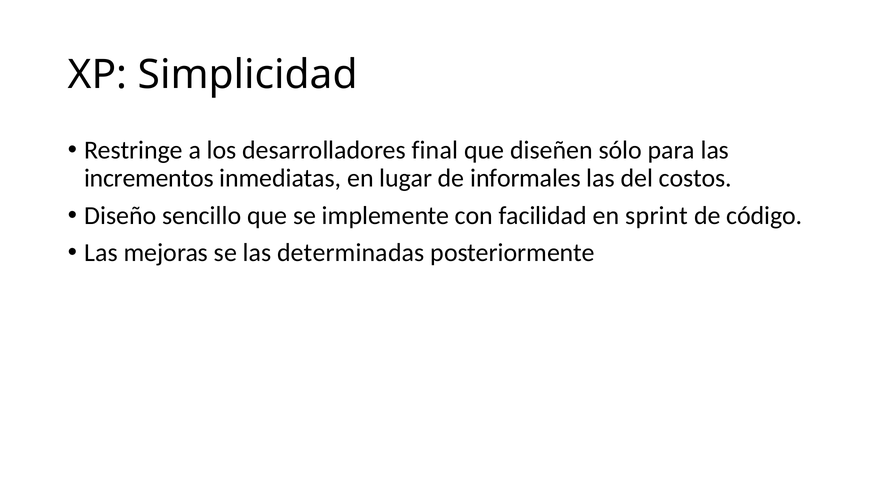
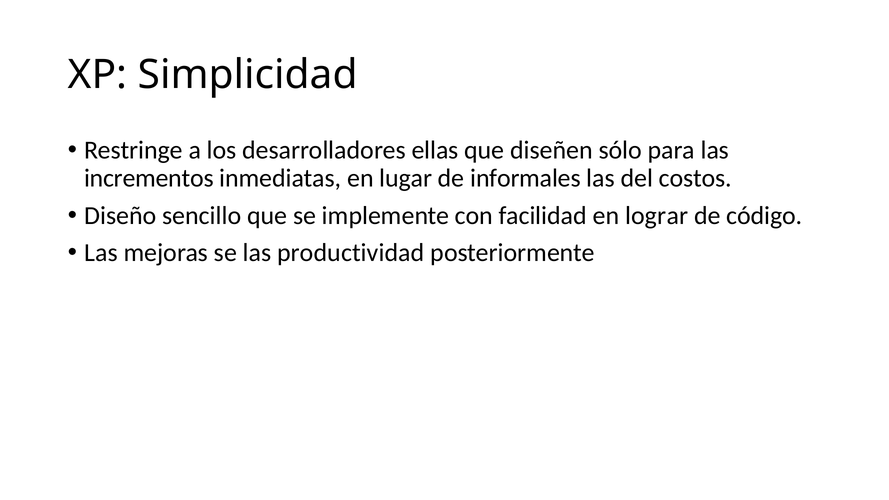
final: final -> ellas (435, 150)
sprint: sprint -> lograr (657, 216)
determinadas: determinadas -> productividad (351, 253)
